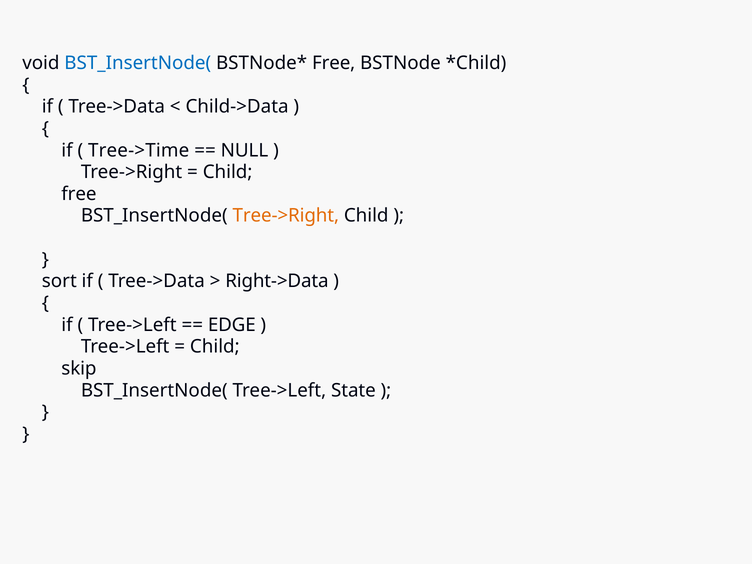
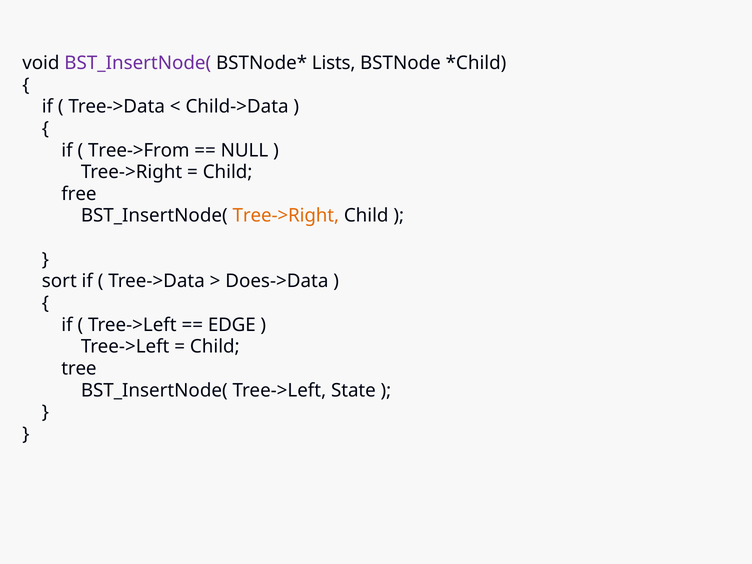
BST_InsertNode( colour: blue -> purple (138, 63)
Free: Free -> Lists (334, 63)
Tree->Time: Tree->Time -> Tree->From (139, 150)
Right->Data: Right->Data -> Does->Data (277, 281)
skip: skip -> tree (79, 368)
